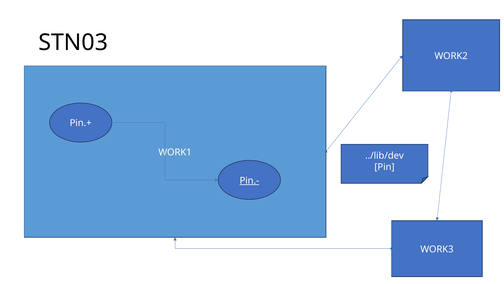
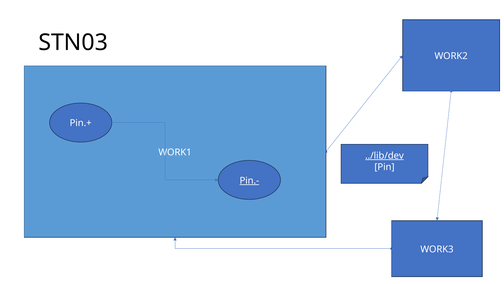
../lib/dev underline: none -> present (384, 155)
